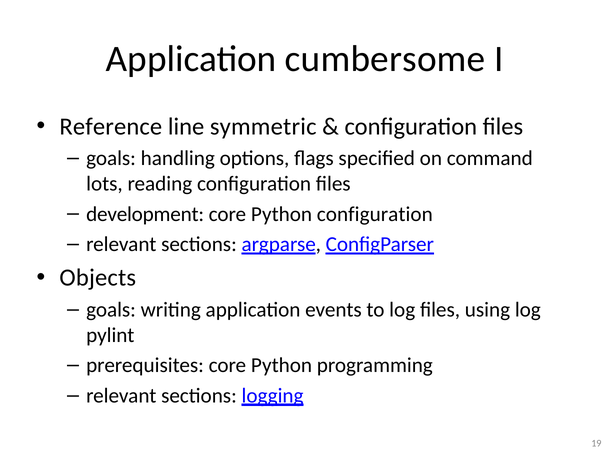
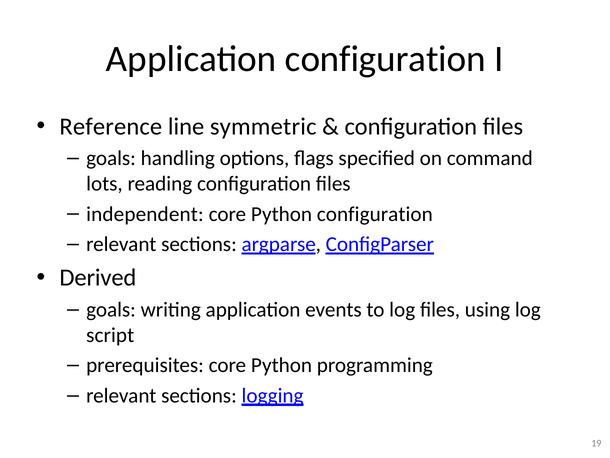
Application cumbersome: cumbersome -> configuration (385, 59)
development: development -> independent (145, 214)
Objects: Objects -> Derived (98, 277)
pylint: pylint -> script (110, 335)
